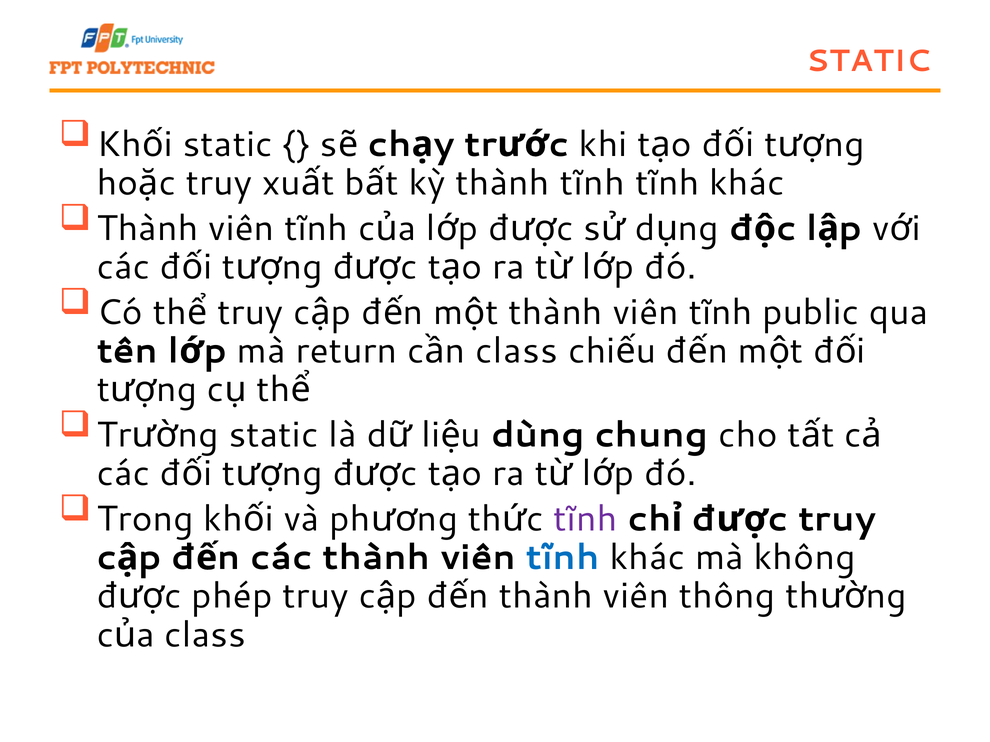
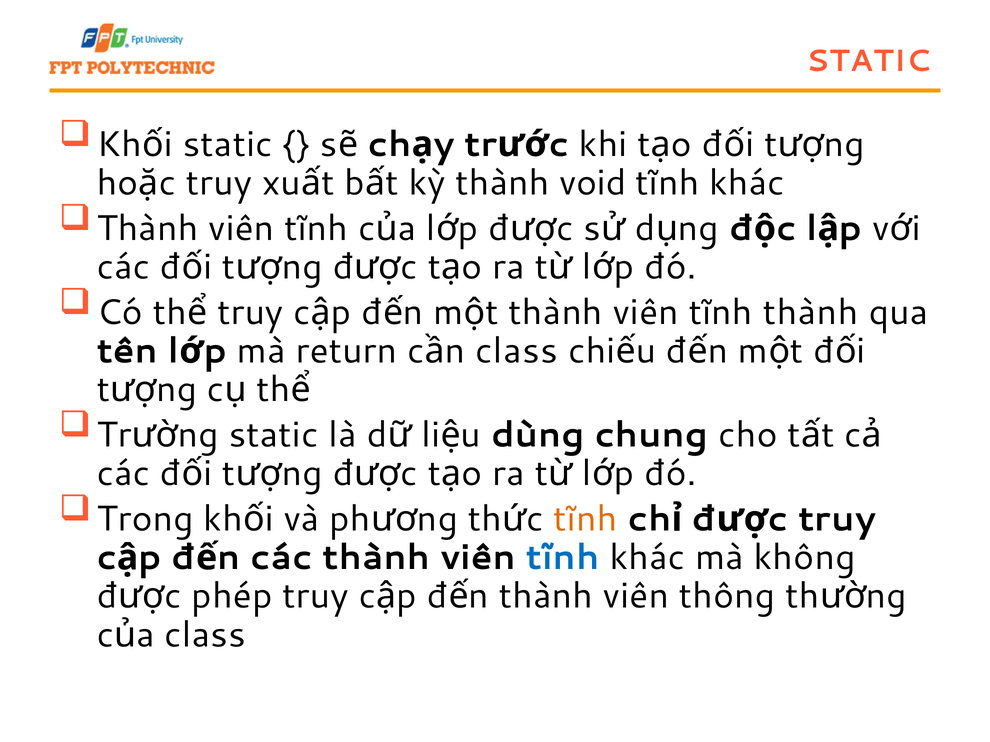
thành tĩnh: tĩnh -> void (593, 183)
tĩnh public: public -> thành (811, 313)
tĩnh colour: purple -> orange (585, 519)
